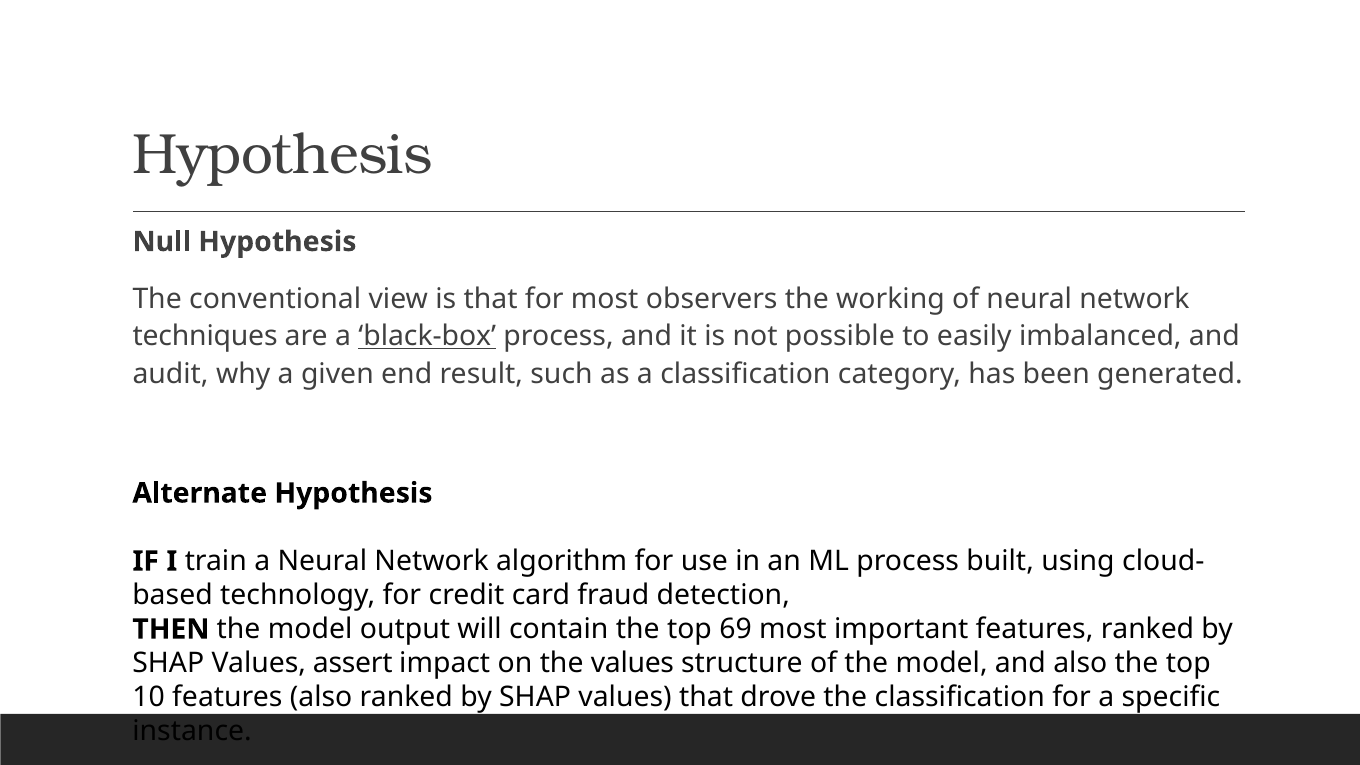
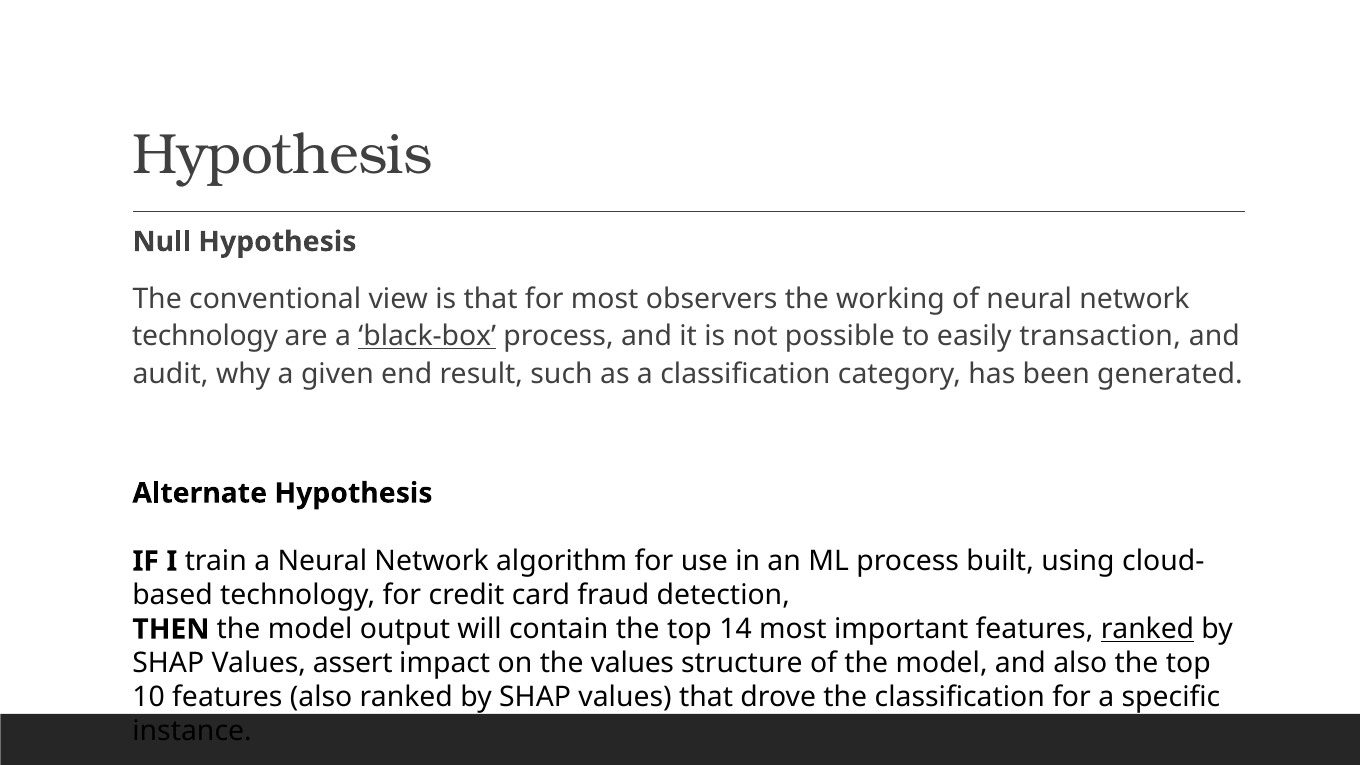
techniques: techniques -> technology (205, 336)
imbalanced: imbalanced -> transaction (1100, 336)
69: 69 -> 14 (735, 629)
ranked underline: none -> present (1147, 629)
